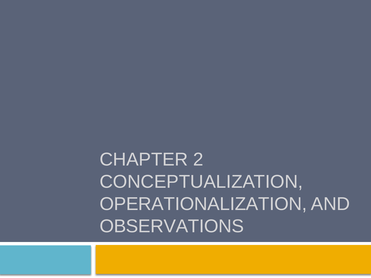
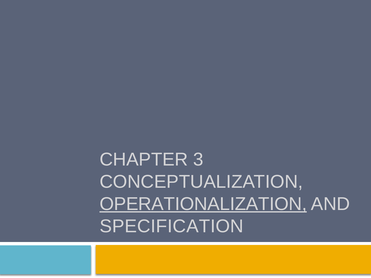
2: 2 -> 3 (198, 160)
OPERATIONALIZATION underline: none -> present (203, 204)
OBSERVATIONS: OBSERVATIONS -> SPECIFICATION (172, 226)
